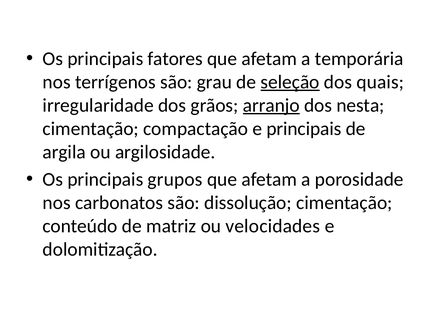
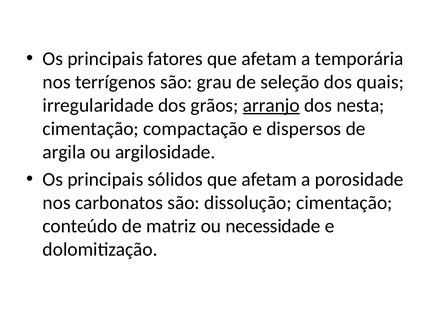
seleção underline: present -> none (290, 82)
e principais: principais -> dispersos (304, 129)
grupos: grupos -> sólidos (175, 179)
velocidades: velocidades -> necessidade (273, 226)
